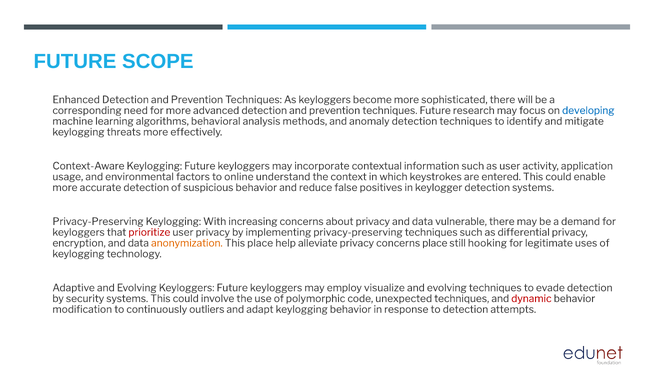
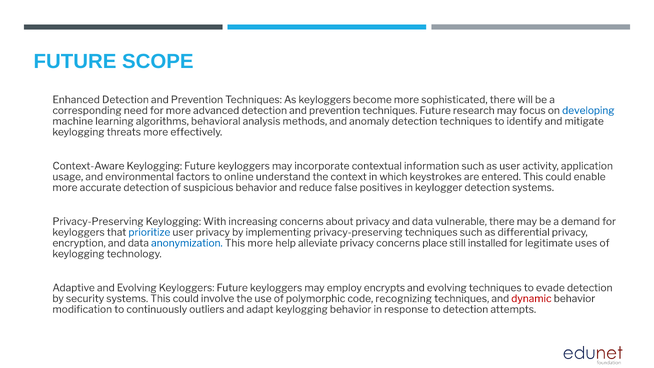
prioritize colour: red -> blue (149, 232)
anonymization colour: orange -> blue (187, 243)
This place: place -> more (260, 243)
hooking: hooking -> installed (488, 243)
visualize: visualize -> encrypts (384, 288)
unexpected: unexpected -> recognizing (404, 299)
